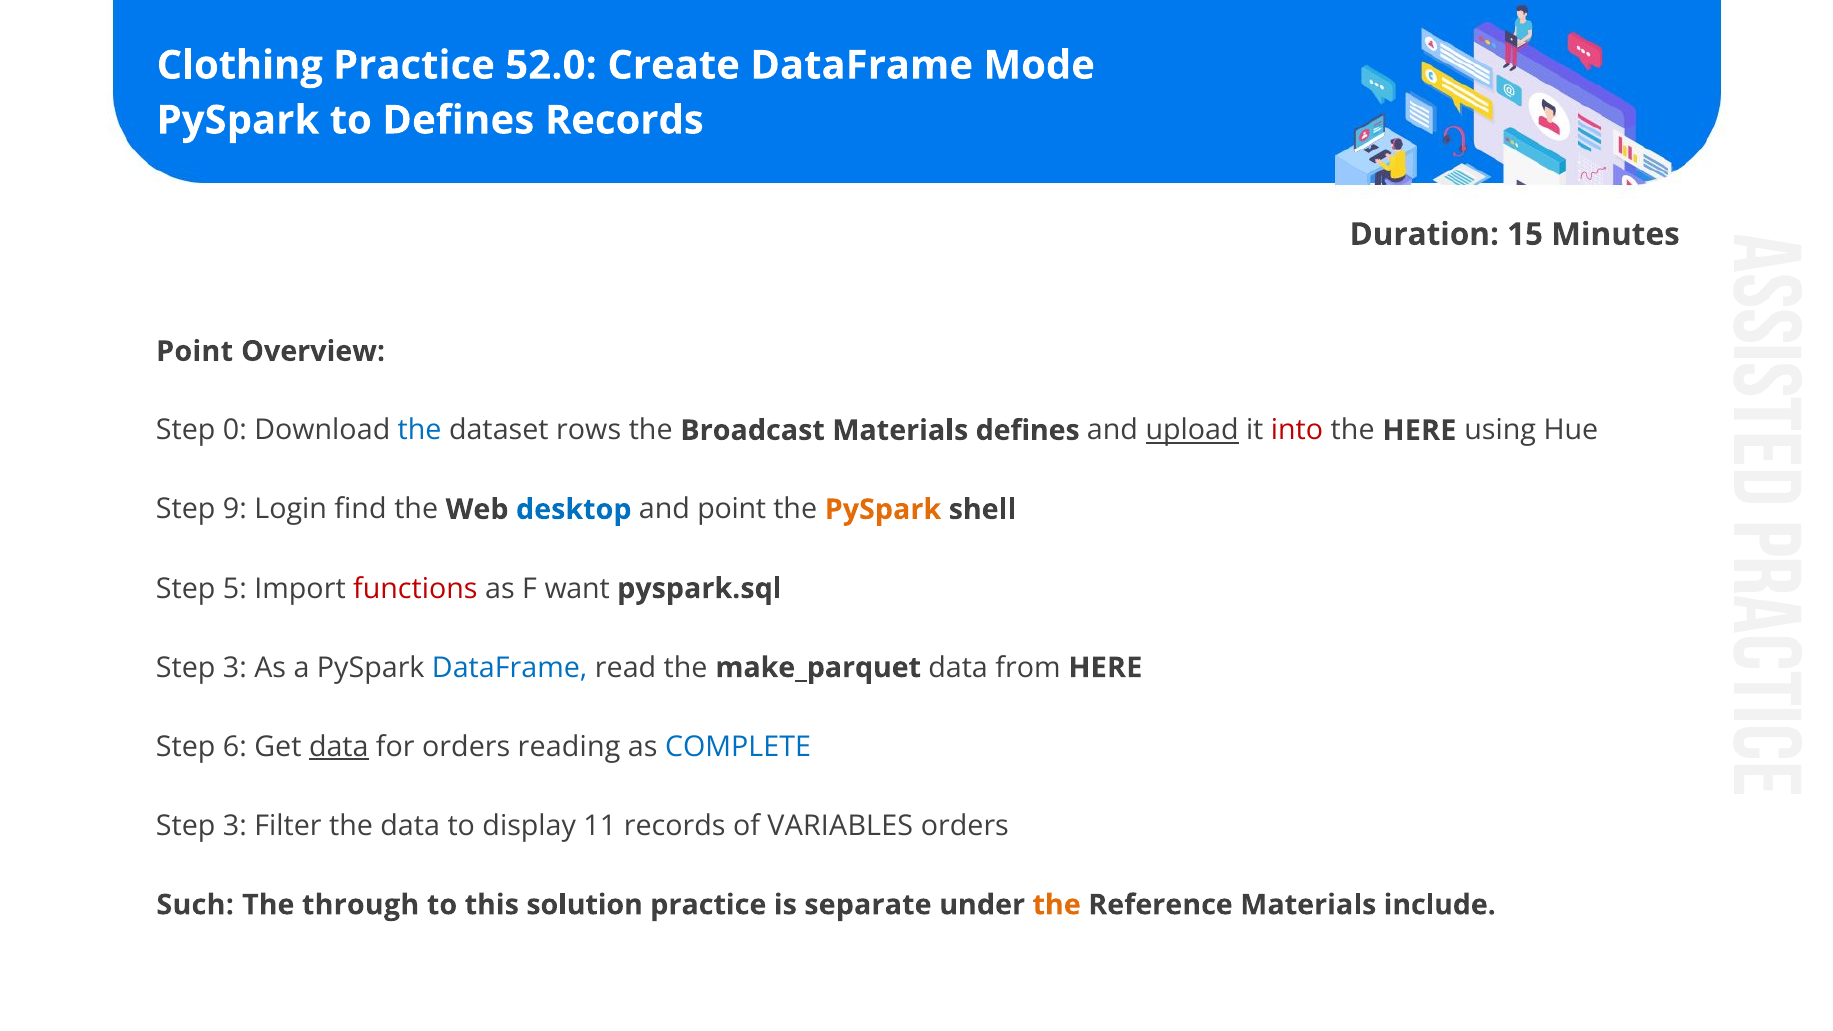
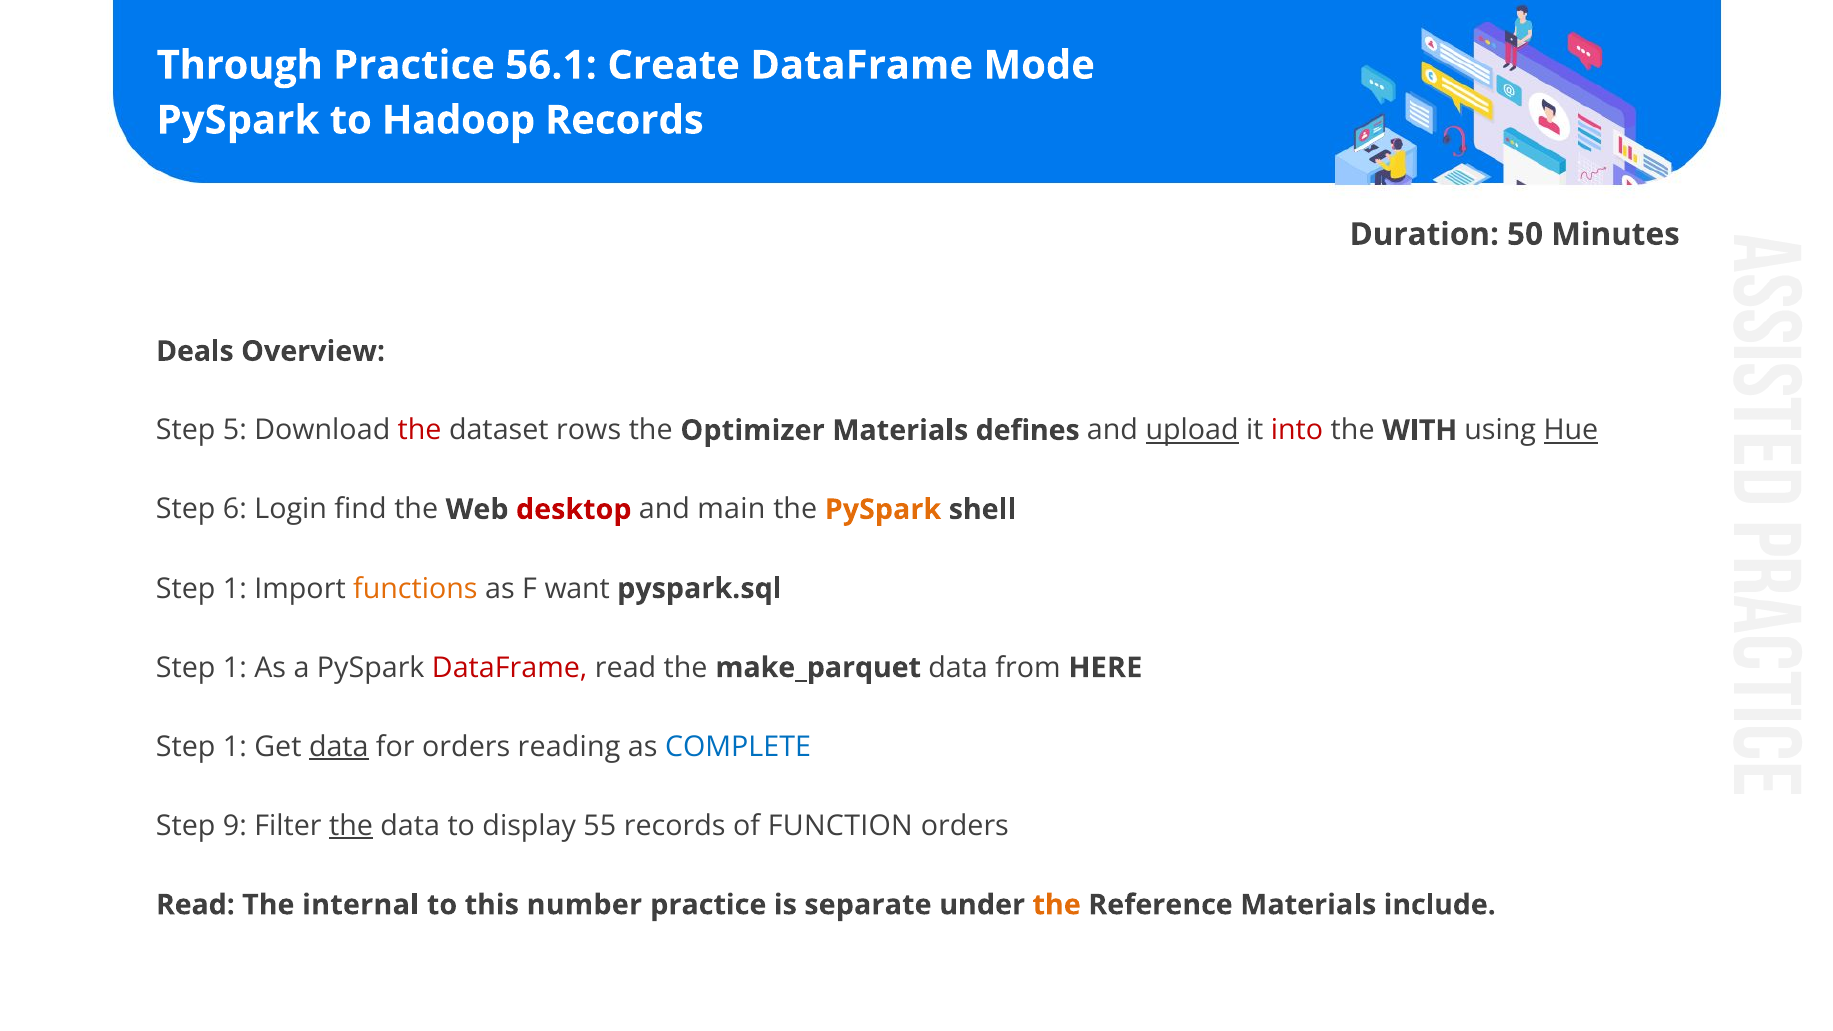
Clothing: Clothing -> Through (240, 65)
52.0: 52.0 -> 56.1 (551, 65)
to Defines: Defines -> Hadoop (459, 120)
15: 15 -> 50 (1525, 234)
Point: Point -> Deals (195, 351)
0: 0 -> 5 (235, 430)
the colour: blue -> red (420, 430)
Broadcast: Broadcast -> Optimizer (753, 430)
the HERE: HERE -> WITH (1420, 430)
Hue underline: none -> present (1571, 430)
9: 9 -> 6 (235, 510)
desktop colour: blue -> red (574, 510)
and point: point -> main (731, 510)
5: 5 -> 1 (235, 589)
functions colour: red -> orange (415, 589)
3: 3 -> 1 (235, 668)
DataFrame colour: blue -> red (510, 668)
6: 6 -> 1 (235, 747)
3: 3 -> 9 (235, 826)
the underline: none -> present (351, 826)
11: 11 -> 55 (600, 826)
VARIABLES: VARIABLES -> FUNCTION (840, 826)
Such: Such -> Read (195, 905)
through: through -> internal (361, 905)
solution: solution -> number (584, 905)
